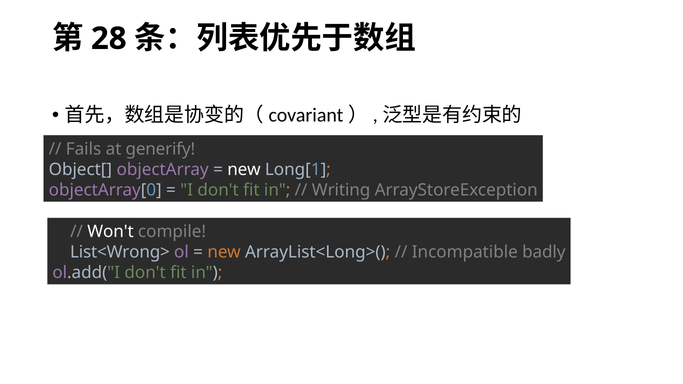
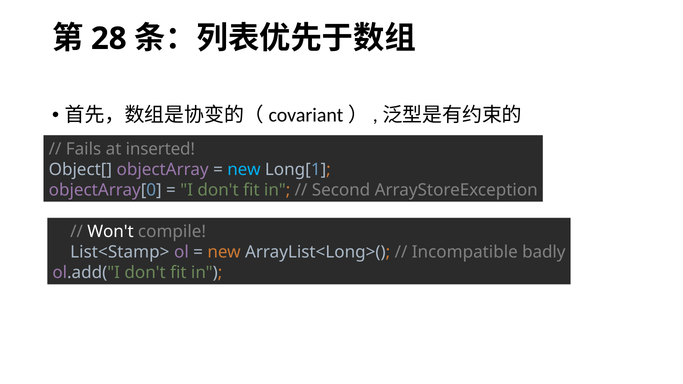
generify: generify -> inserted (160, 149)
new colour: white -> light blue (244, 170)
Writing: Writing -> Second (341, 190)
List<Wrong>: List<Wrong> -> List<Stamp> (120, 252)
